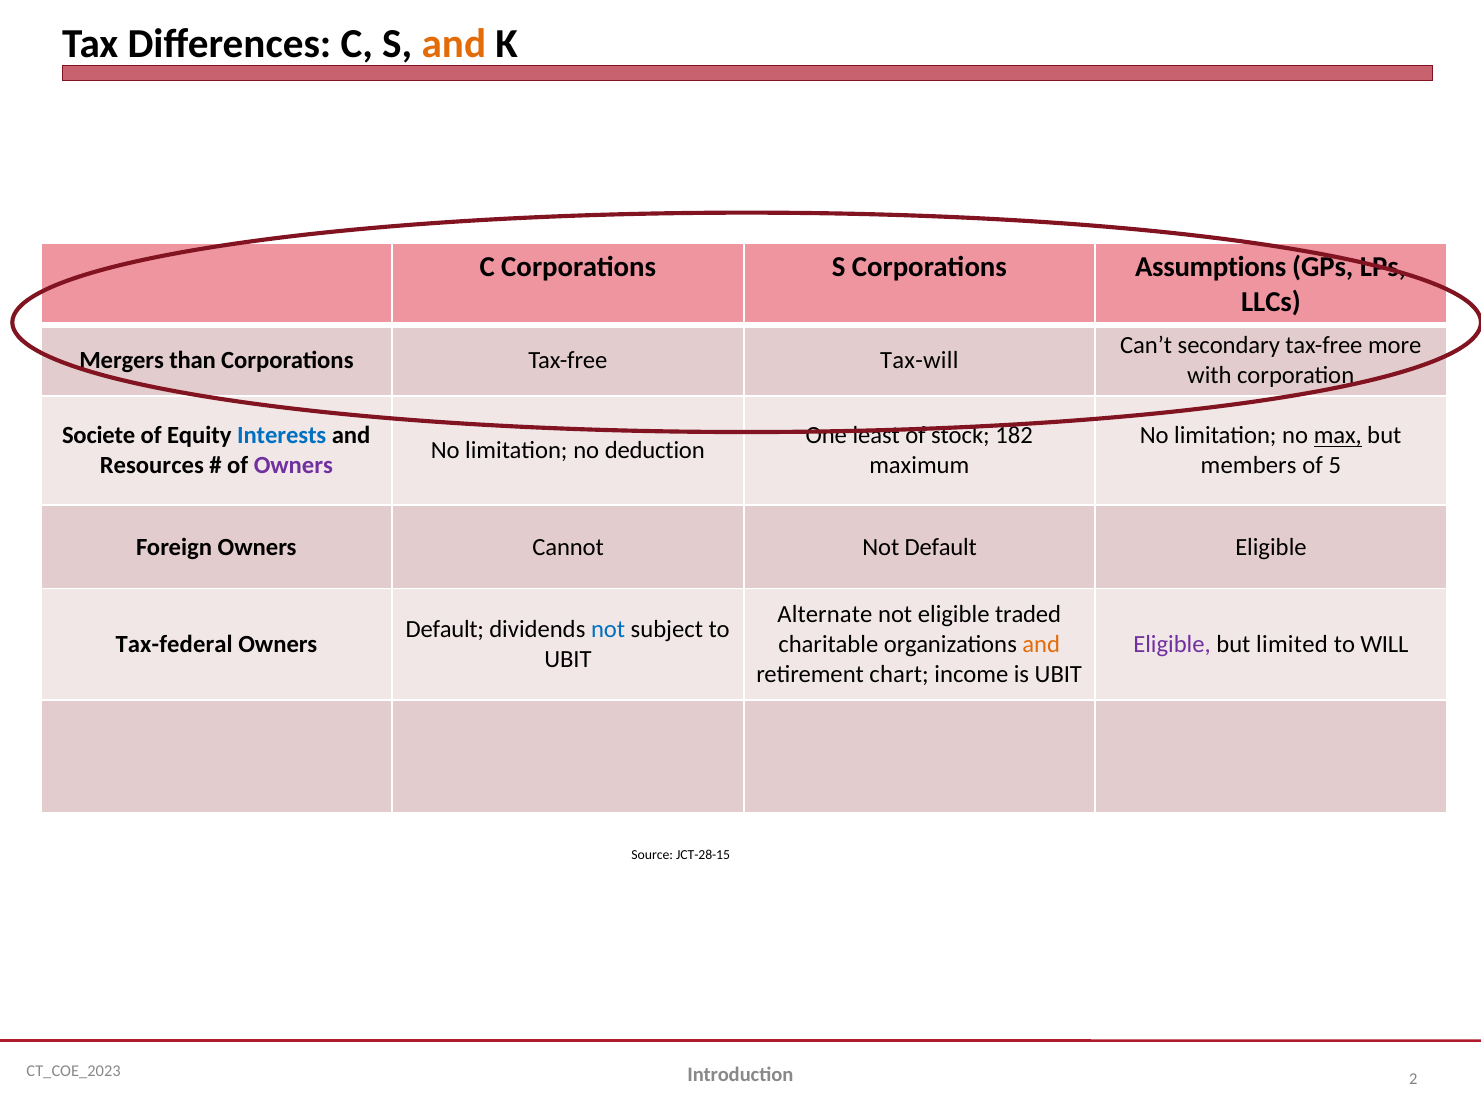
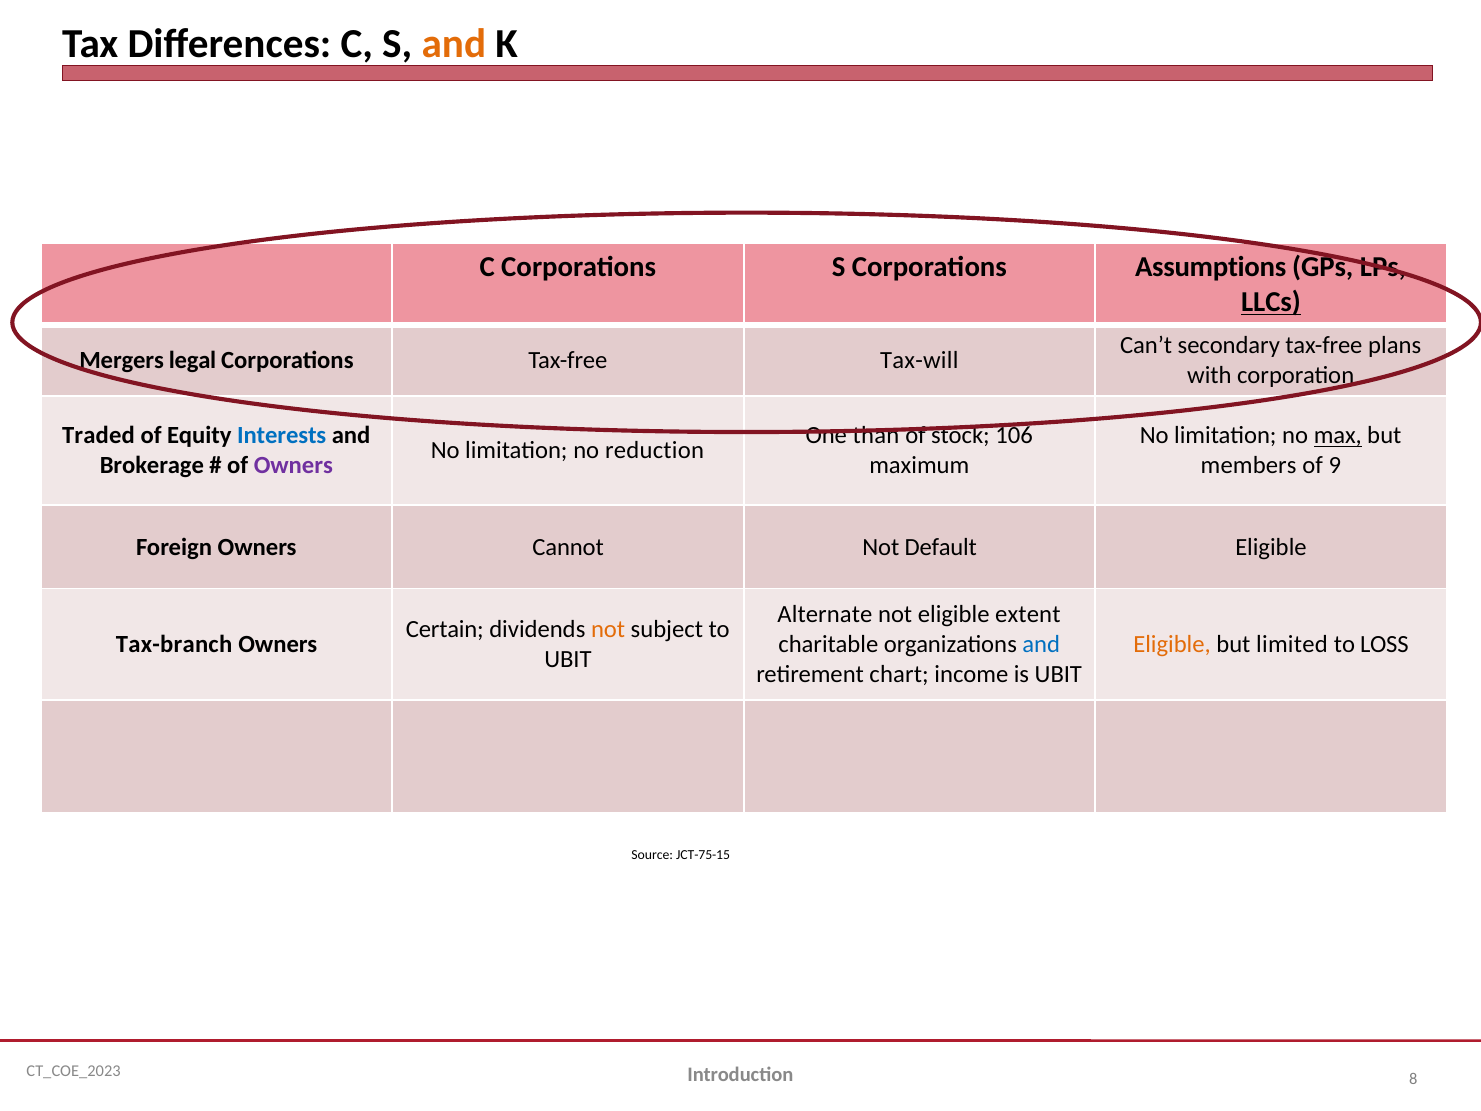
LLCs underline: none -> present (1271, 302)
more: more -> plans (1395, 346)
than: than -> legal (193, 361)
Societe: Societe -> Traded (98, 436)
least: least -> than (876, 436)
182: 182 -> 106 (1014, 436)
deduction: deduction -> reduction (655, 451)
Resources: Resources -> Brokerage (152, 466)
5: 5 -> 9 (1335, 466)
traded: traded -> extent (1028, 614)
Default: Default -> Certain (445, 629)
not colour: blue -> orange (608, 629)
Tax-federal: Tax-federal -> Tax-branch (174, 644)
and colour: orange -> blue (1041, 644)
Eligible colour: purple -> orange (1172, 644)
WILL: WILL -> LOSS (1384, 644)
JCT-28-15: JCT-28-15 -> JCT-75-15 (703, 855)
2: 2 -> 8 (1413, 1079)
